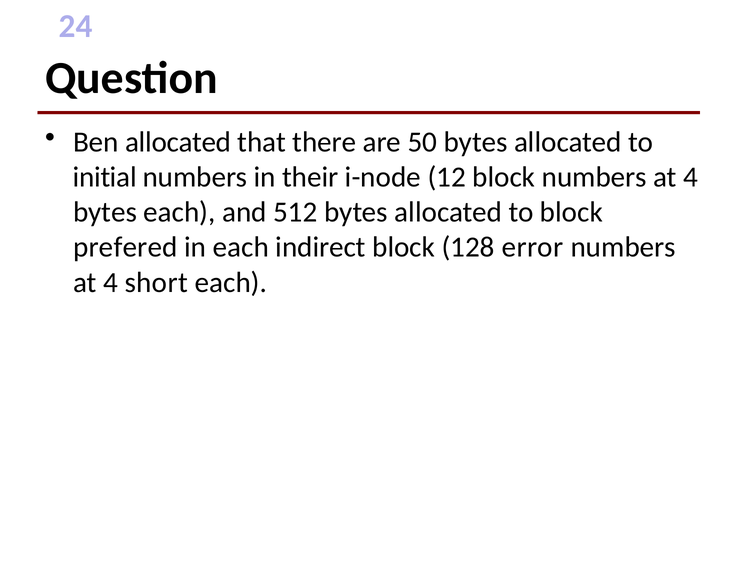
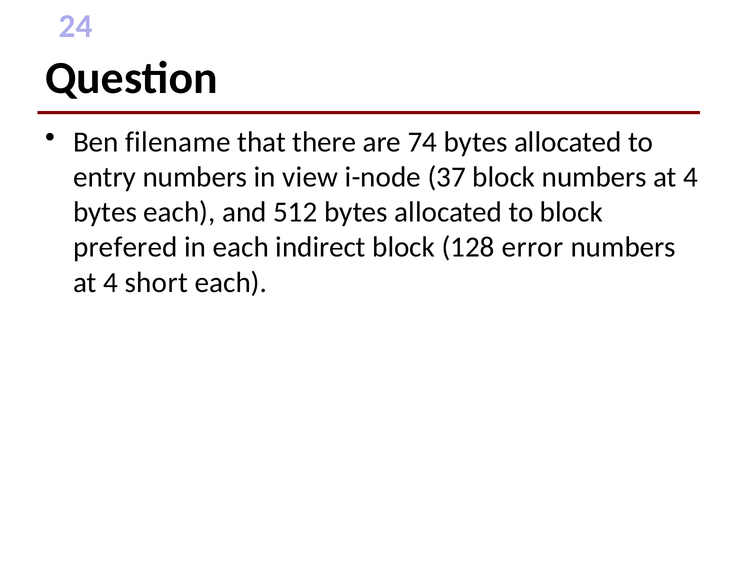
Ben allocated: allocated -> filename (178, 142)
50: 50 -> 74 (422, 142)
initial: initial -> entry (105, 177)
their: their -> view (310, 177)
12: 12 -> 37 (447, 177)
